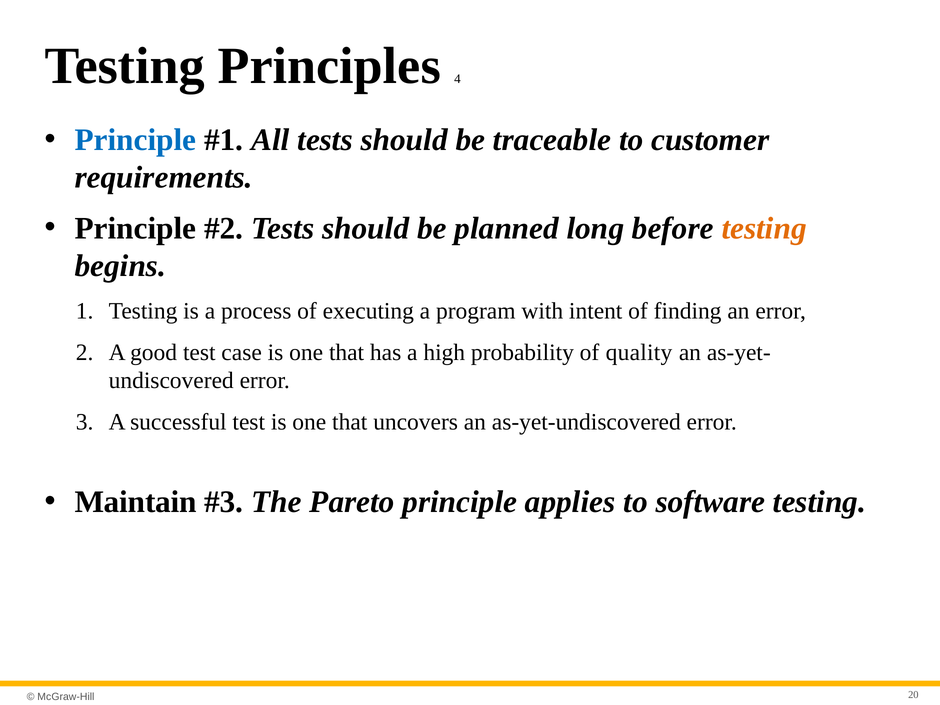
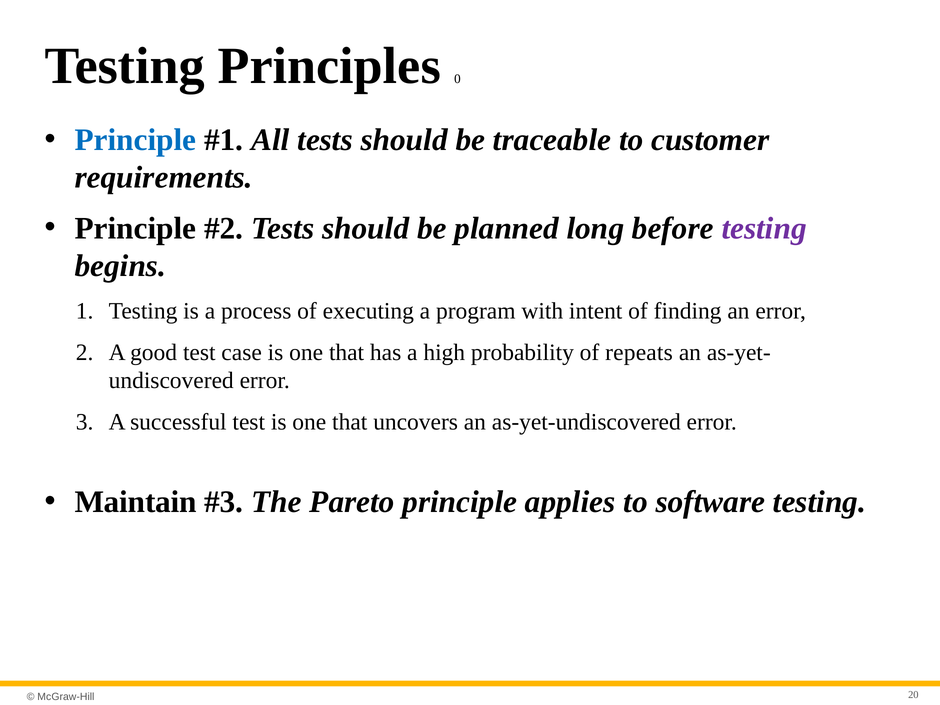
4: 4 -> 0 (457, 79)
testing colour: orange -> purple (764, 228)
quality: quality -> repeats (639, 352)
